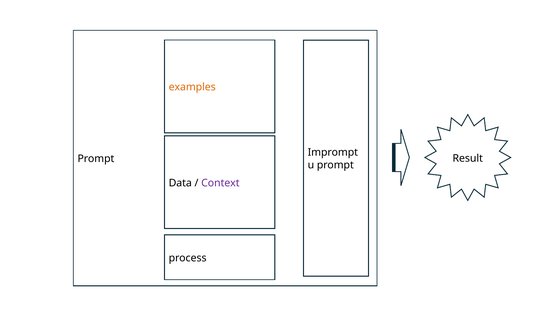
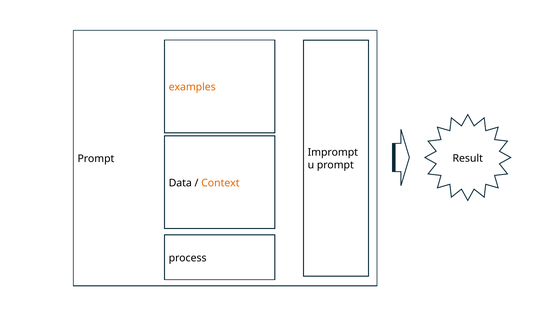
Context colour: purple -> orange (220, 183)
